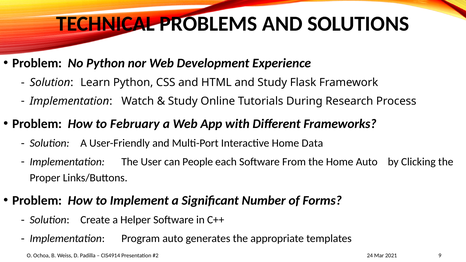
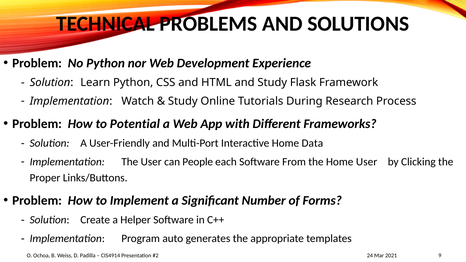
February: February -> Potential (135, 124)
Home Auto: Auto -> User (367, 162)
